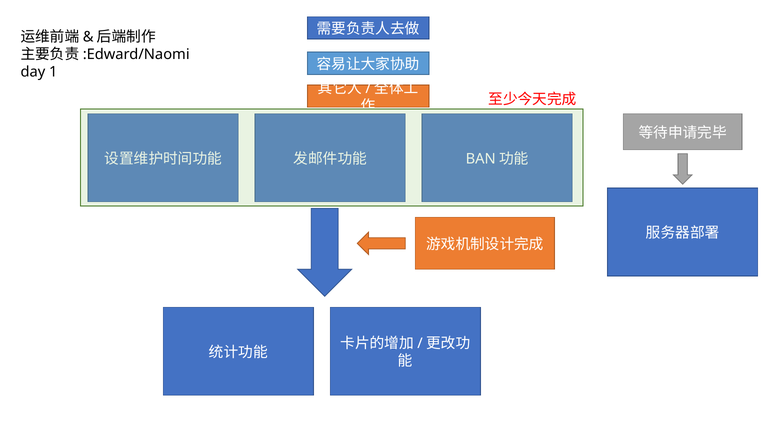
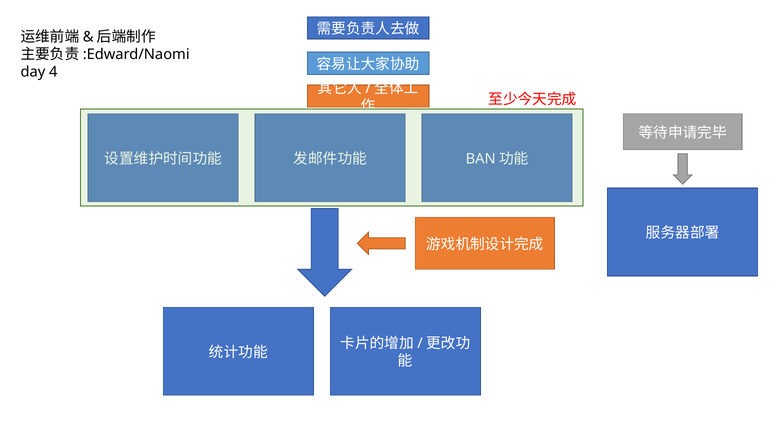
1: 1 -> 4 (53, 72)
